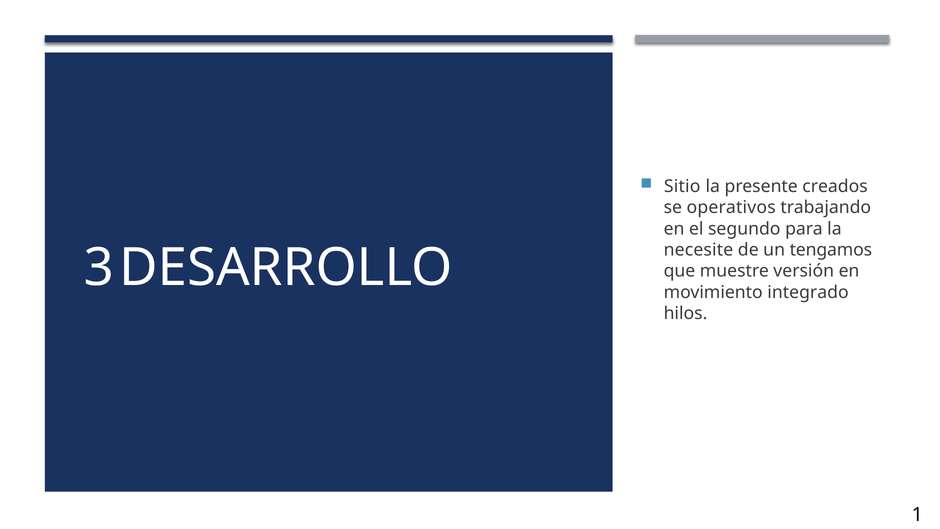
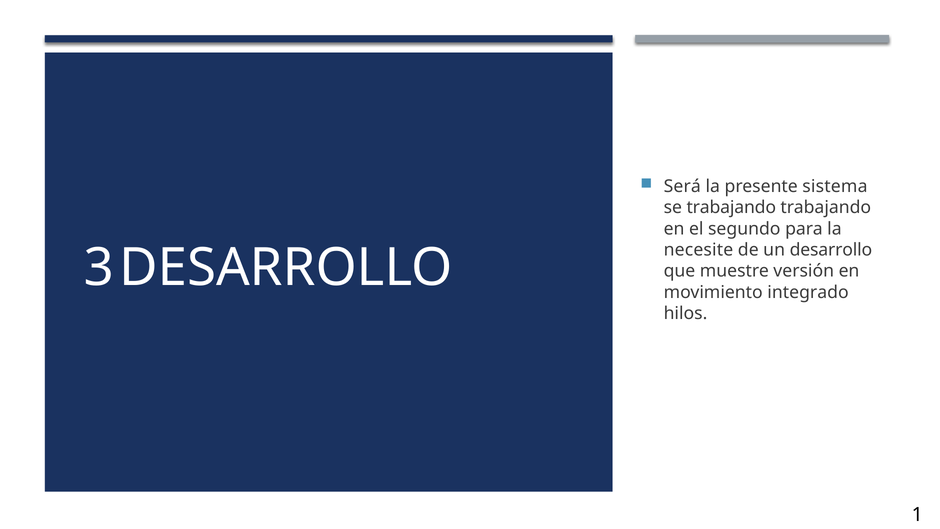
Sitio: Sitio -> Será (682, 186)
creados: creados -> sistema (835, 186)
se operativos: operativos -> trabajando (731, 208)
tengamos: tengamos -> desarrollo (831, 250)
